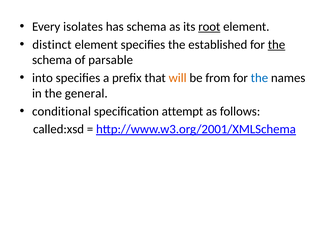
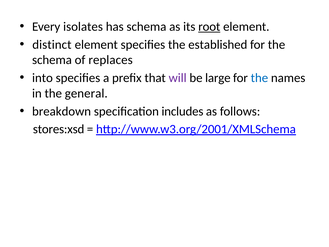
the underline: present -> none (276, 45)
parsable: parsable -> replaces (111, 60)
will colour: orange -> purple (178, 78)
from: from -> large (218, 78)
conditional: conditional -> breakdown (62, 111)
attempt: attempt -> includes (182, 111)
called:xsd: called:xsd -> stores:xsd (59, 129)
